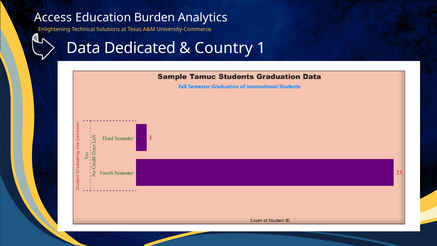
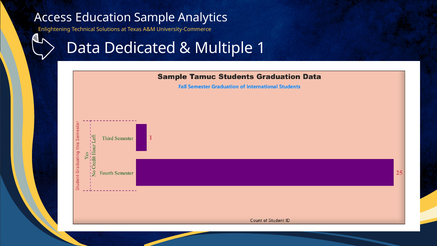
Burden: Burden -> Sample (155, 18)
Country: Country -> Multiple (224, 48)
